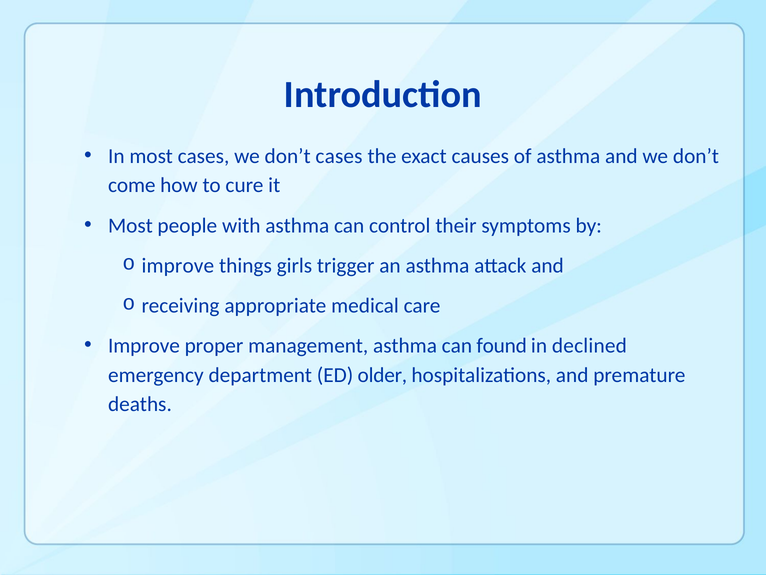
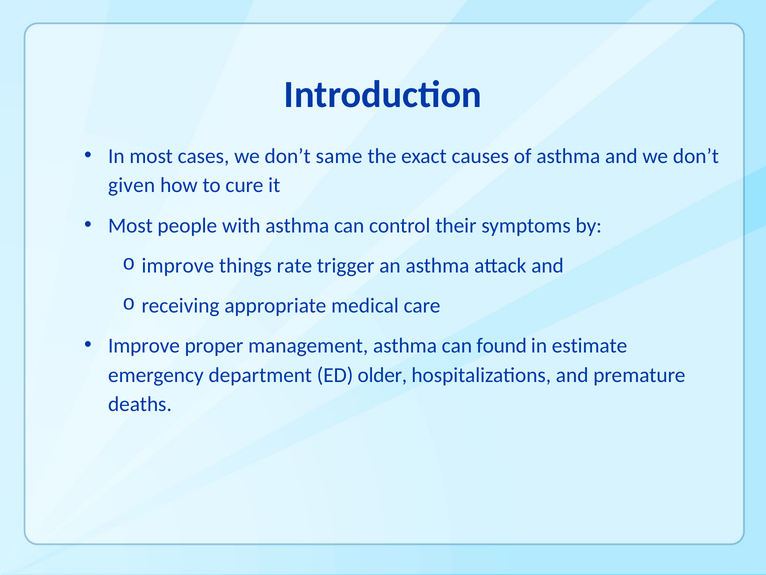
don’t cases: cases -> same (339, 156)
come: come -> given (132, 185)
girls: girls -> rate (294, 265)
declined: declined -> estimate (590, 345)
